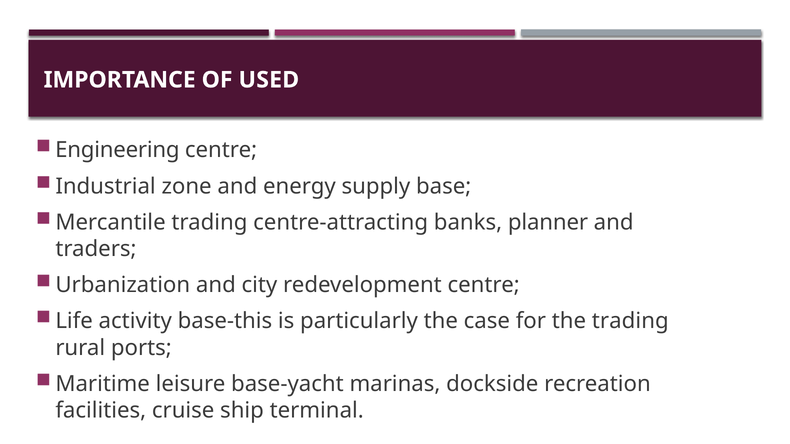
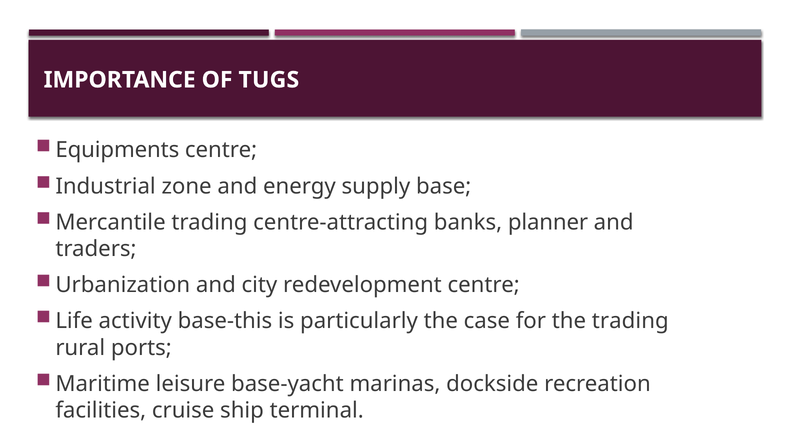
USED: USED -> TUGS (269, 80)
Engineering: Engineering -> Equipments (117, 150)
